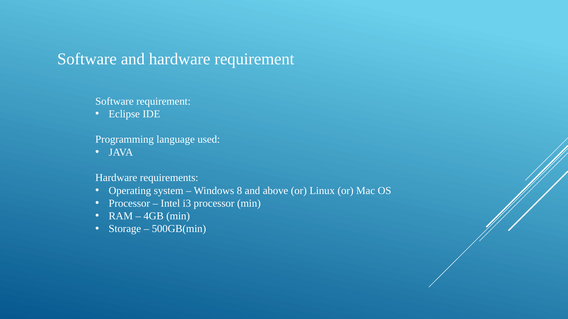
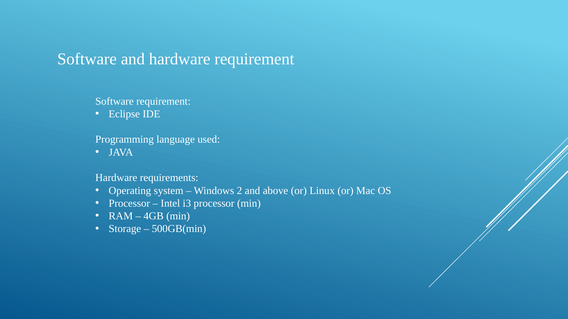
8: 8 -> 2 (239, 191)
